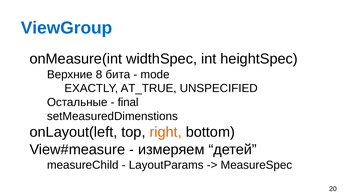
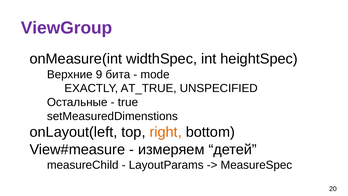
ViewGroup colour: blue -> purple (67, 28)
8: 8 -> 9 (99, 74)
final: final -> true (128, 102)
